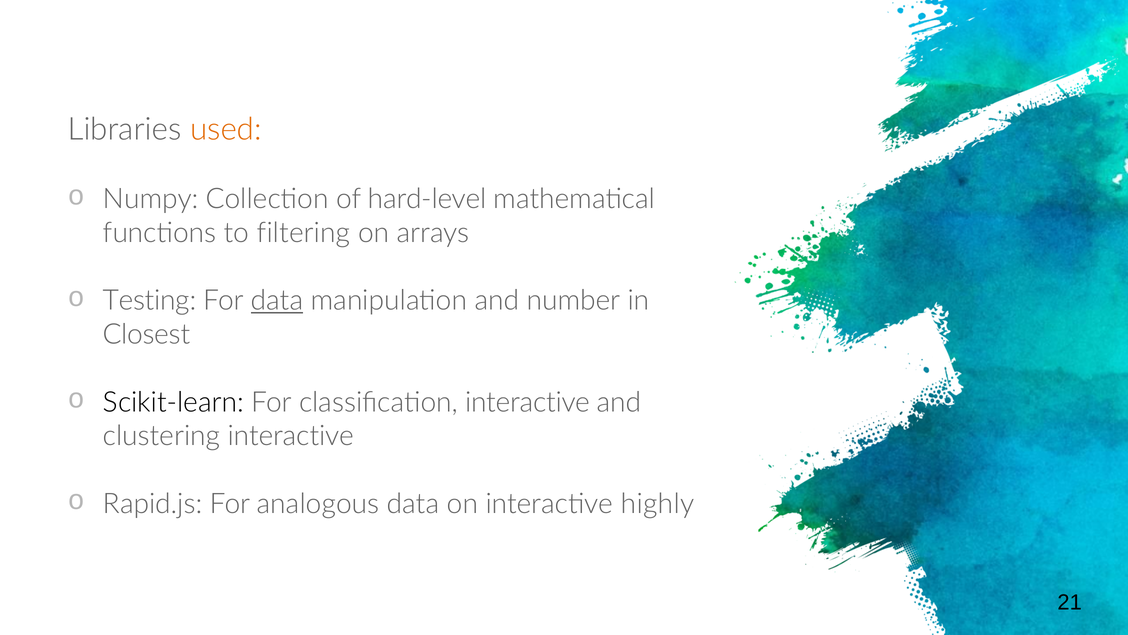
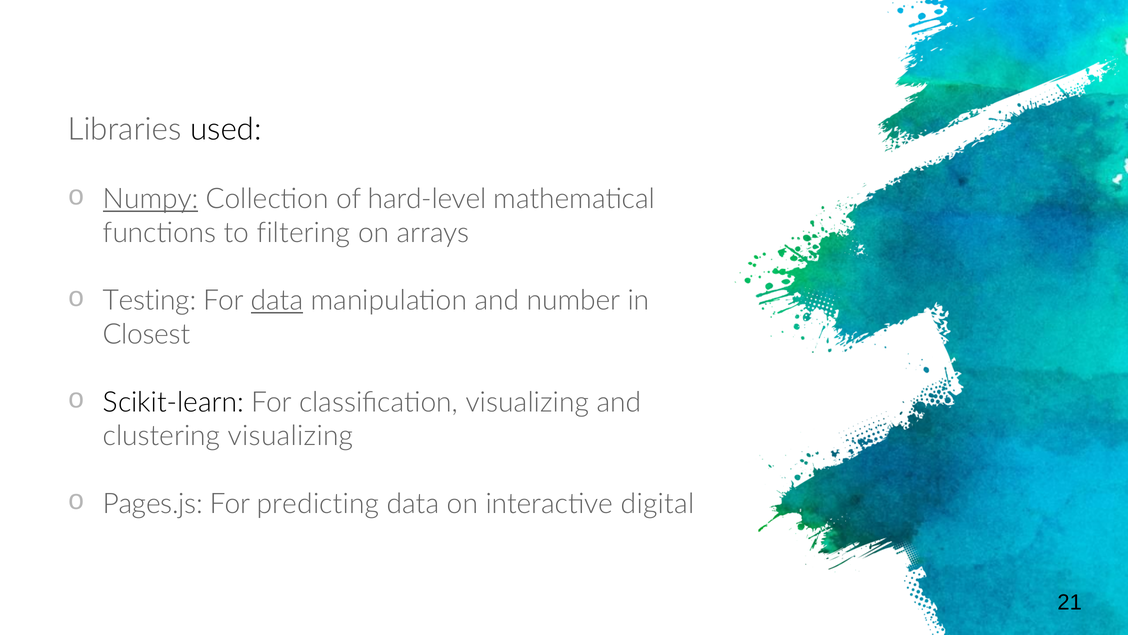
used colour: orange -> black (226, 130)
Numpy underline: none -> present (151, 199)
classification interactive: interactive -> visualizing (527, 402)
clustering interactive: interactive -> visualizing (291, 436)
Rapid.js: Rapid.js -> Pages.js (153, 503)
analogous: analogous -> predicting (318, 503)
highly: highly -> digital (658, 503)
